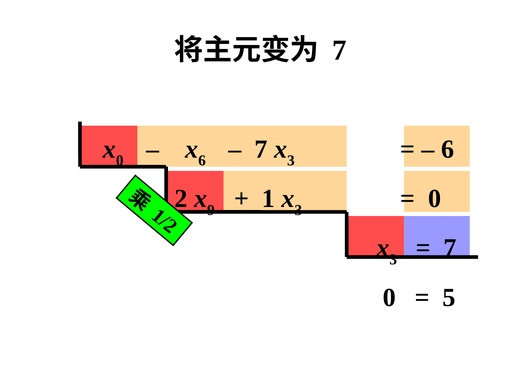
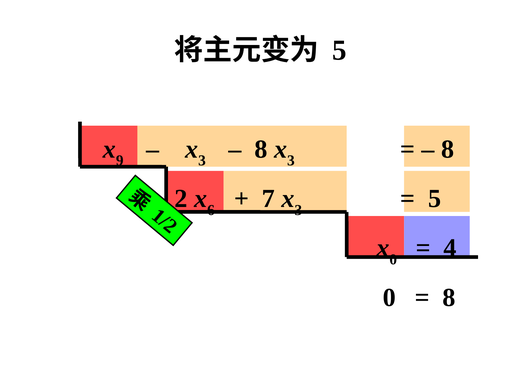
7: 7 -> 5 (340, 50)
0: 0 -> 9 (120, 160)
6: 6 -> 3 (202, 160)
7: 7 -> 8 (261, 149)
6: 6 -> 8 (448, 149)
9: 9 -> 6 (211, 210)
1: 1 -> 7 (268, 198)
0: 0 -> 5 (435, 198)
3: 3 -> 0 (393, 259)
7: 7 -> 4 (450, 248)
5: 5 -> 8 (449, 297)
